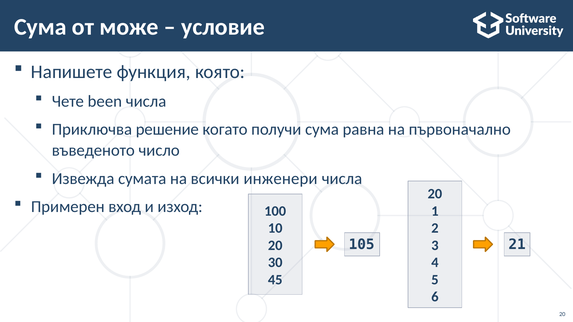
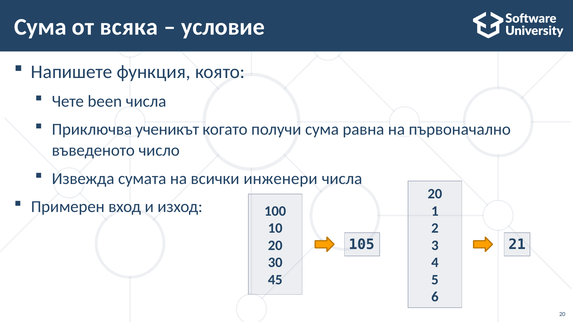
може: може -> всяка (129, 27)
решение: решение -> ученикът (167, 130)
